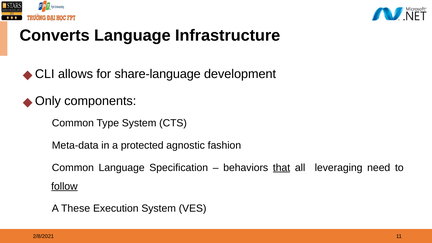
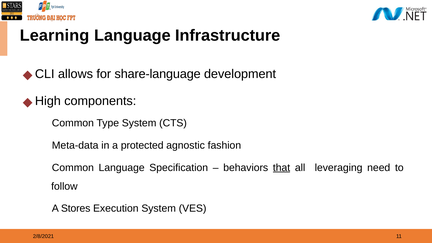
Converts: Converts -> Learning (55, 35)
Only: Only -> High (48, 101)
follow underline: present -> none (64, 186)
These: These -> Stores (76, 208)
